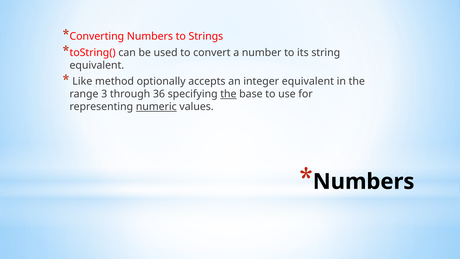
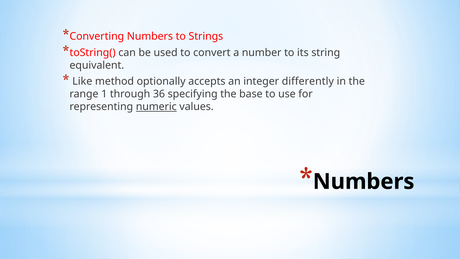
integer equivalent: equivalent -> differently (308, 81)
3: 3 -> 1 (104, 94)
the underline: present -> none (228, 94)
